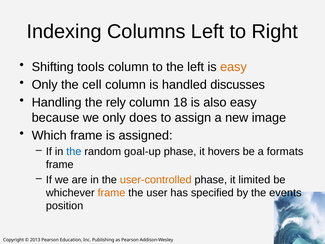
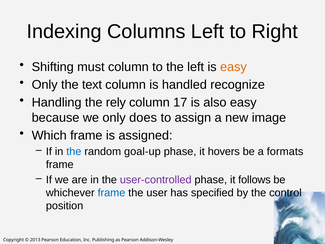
tools: tools -> must (91, 67)
cell: cell -> text (92, 85)
discusses: discusses -> recognize (238, 85)
18: 18 -> 17 (180, 102)
user-controlled colour: orange -> purple (156, 180)
limited: limited -> follows (254, 180)
frame colour: orange -> blue (111, 193)
events: events -> control (285, 193)
